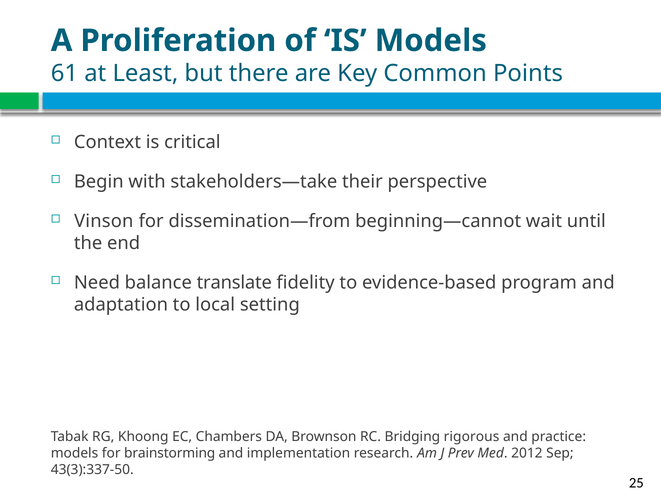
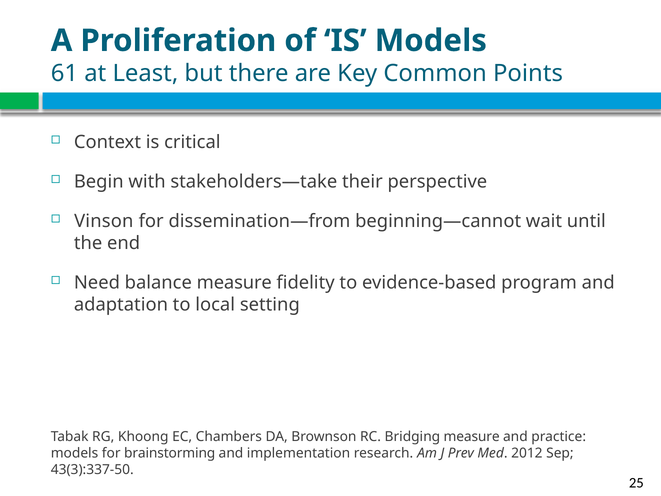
balance translate: translate -> measure (234, 283)
Bridging rigorous: rigorous -> measure (472, 436)
